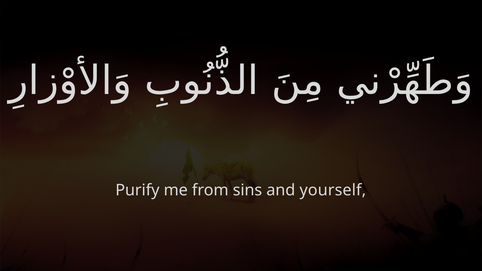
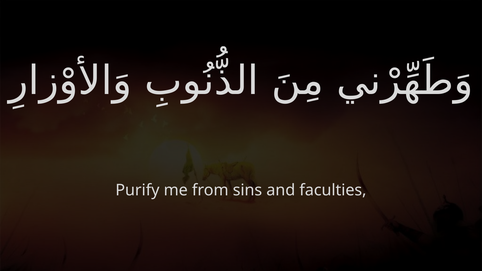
yourself: yourself -> faculties (333, 190)
